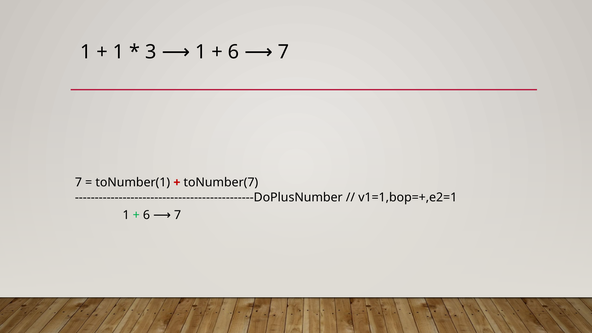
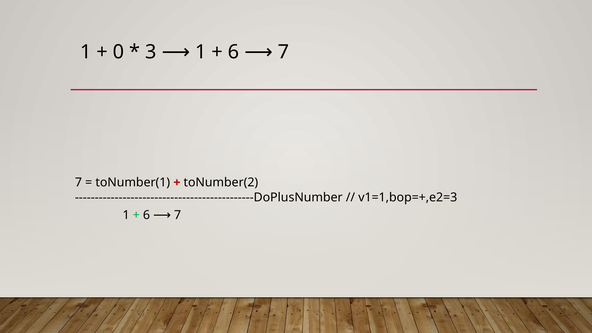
1: 1 -> 0 (119, 52)
toNumber(7: toNumber(7 -> toNumber(2 (221, 182)
v1=1,bop=+,e2=1: v1=1,bop=+,e2=1 -> v1=1,bop=+,e2=3 (408, 197)
